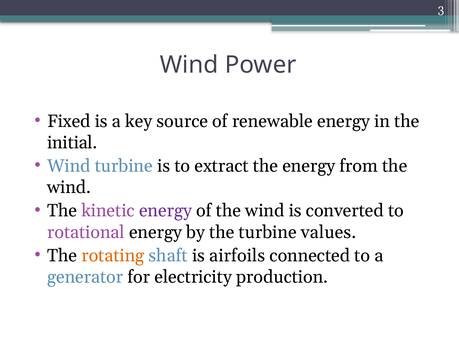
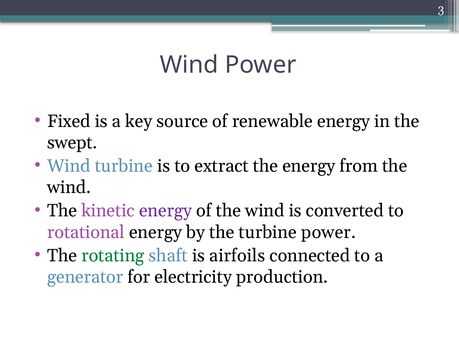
initial: initial -> swept (72, 143)
turbine values: values -> power (329, 232)
rotating colour: orange -> green (113, 256)
